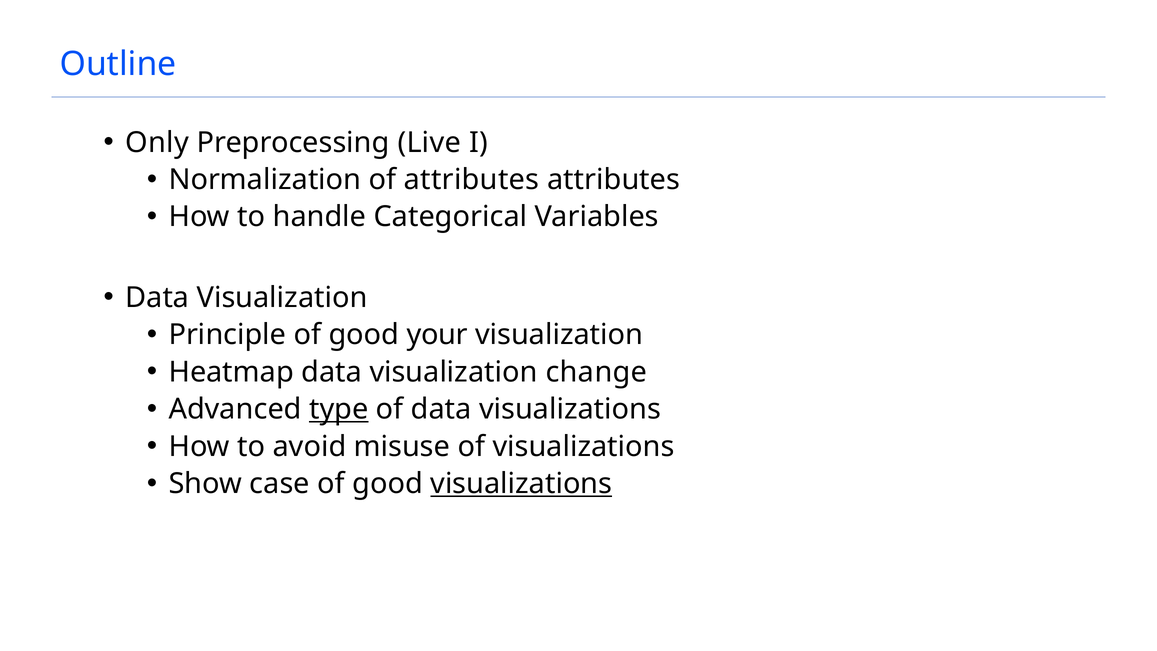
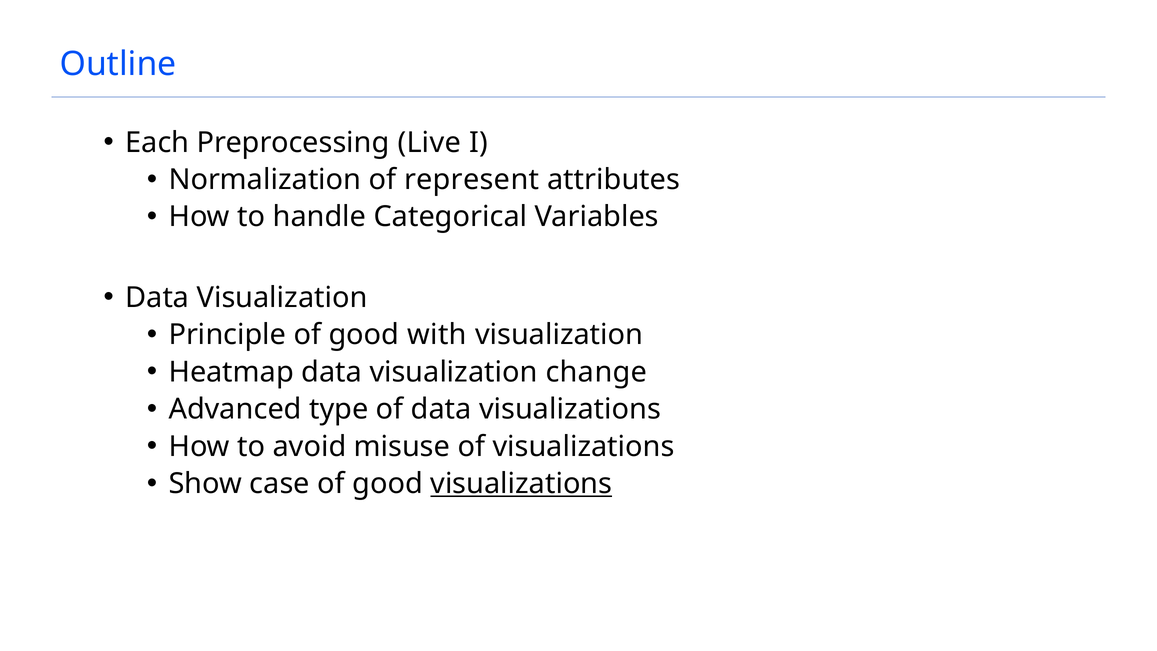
Only: Only -> Each (157, 142)
of attributes: attributes -> represent (472, 180)
your: your -> with (437, 335)
type underline: present -> none (339, 409)
